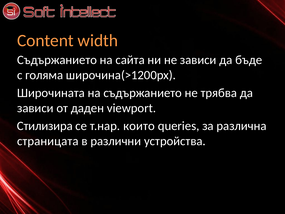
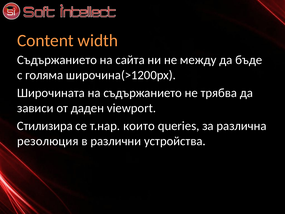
не зависи: зависи -> между (198, 60)
страницата: страницата -> резолюция (48, 141)
